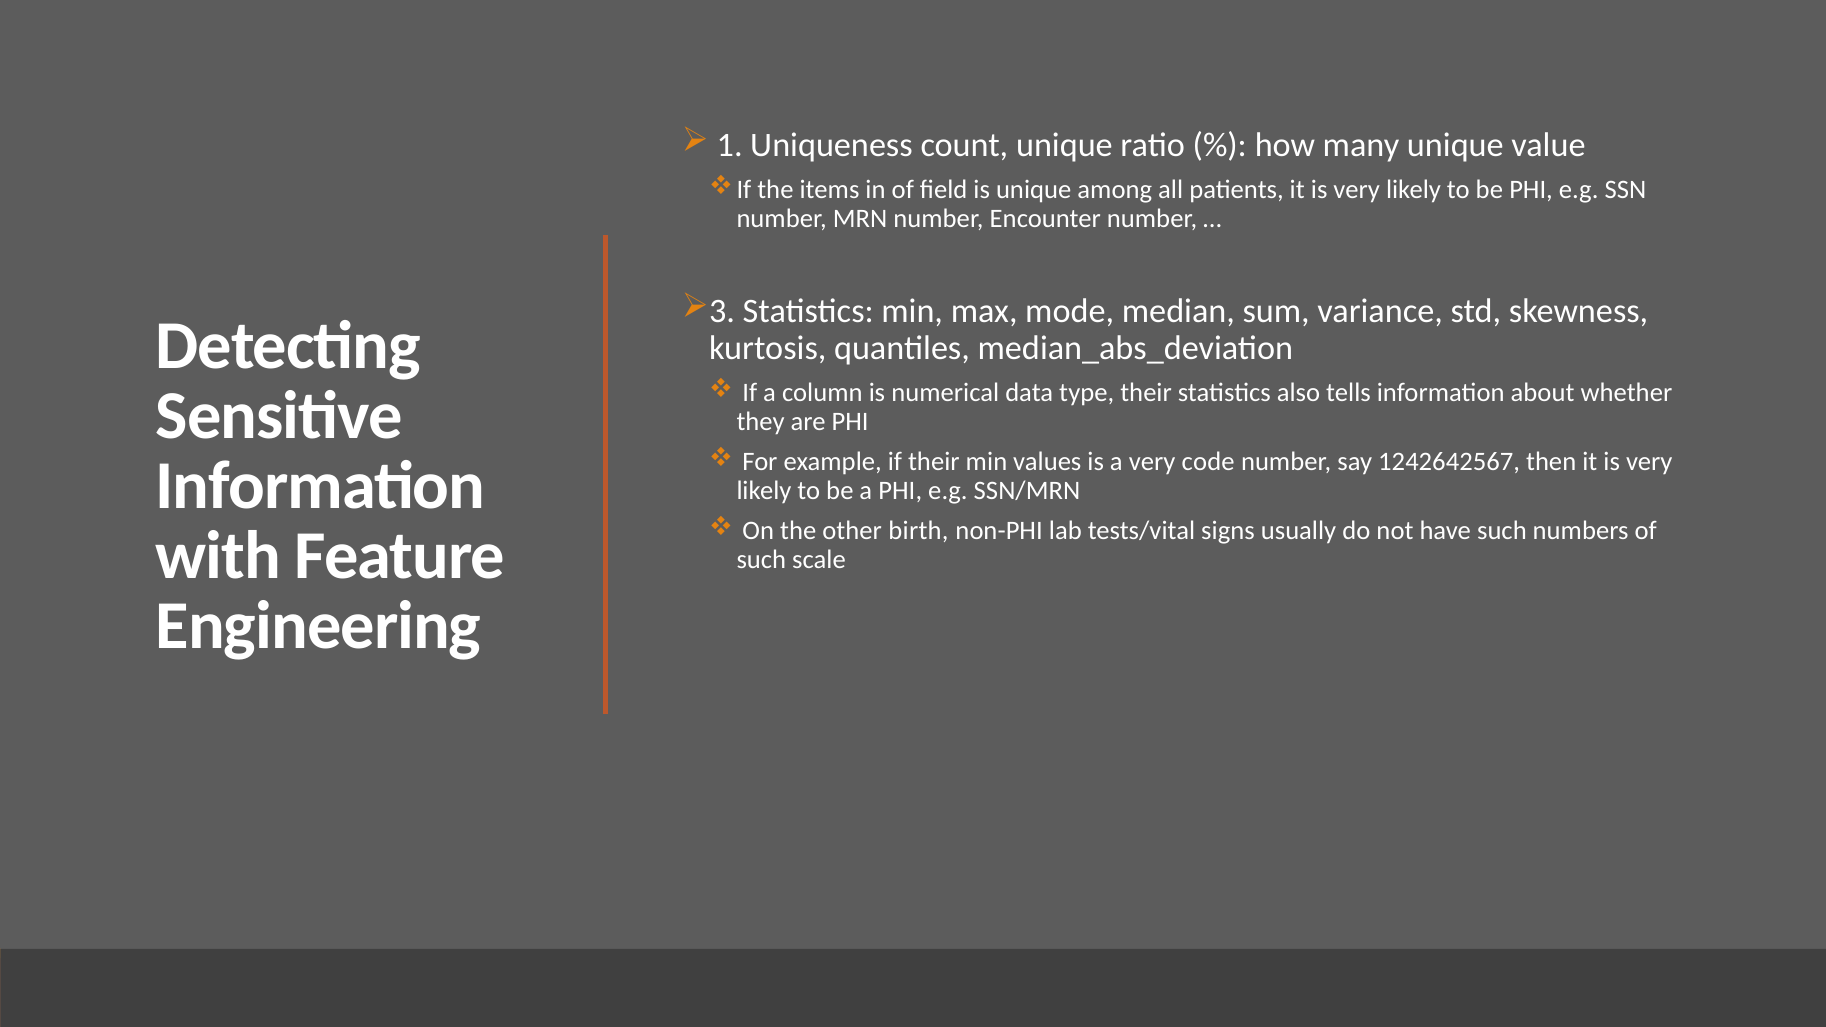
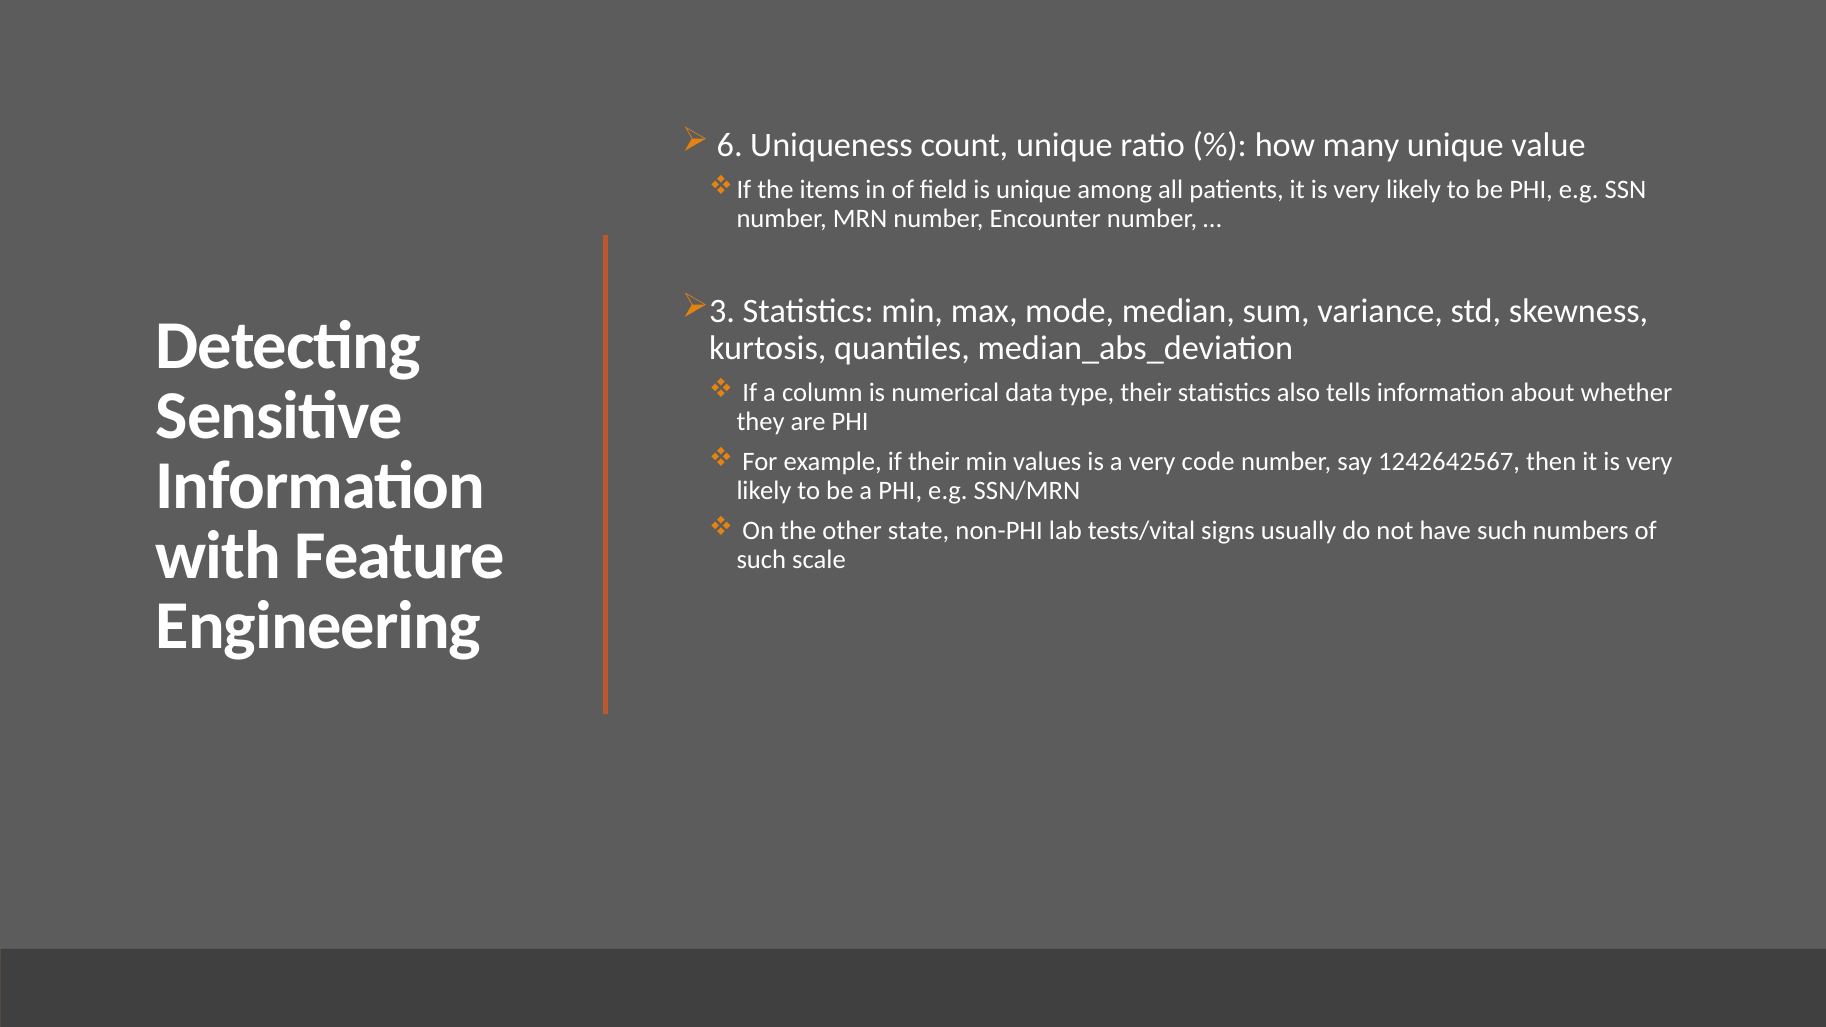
1: 1 -> 6 (730, 145)
birth: birth -> state (919, 531)
